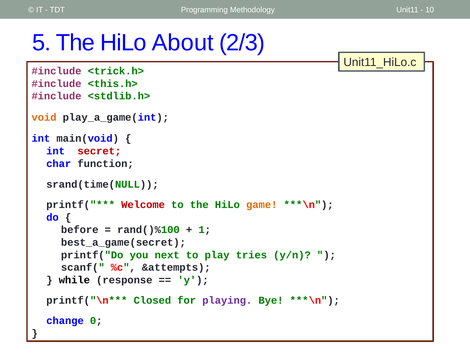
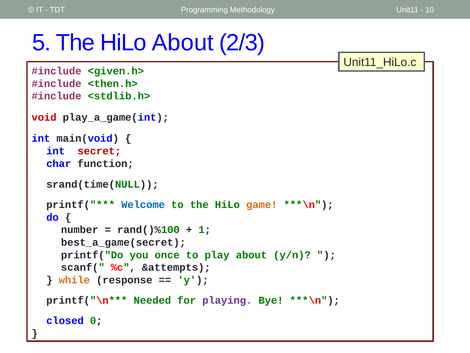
<trick.h>: <trick.h> -> <given.h> (116, 71)
<this.h>: <this.h> -> <then.h> (113, 83)
void colour: orange -> red (44, 117)
Welcome colour: red -> blue (143, 204)
before: before -> number (80, 230)
next: next -> once (167, 255)
play tries: tries -> about (251, 255)
while colour: black -> orange (74, 280)
Closed: Closed -> Needed (152, 300)
change: change -> closed (65, 320)
